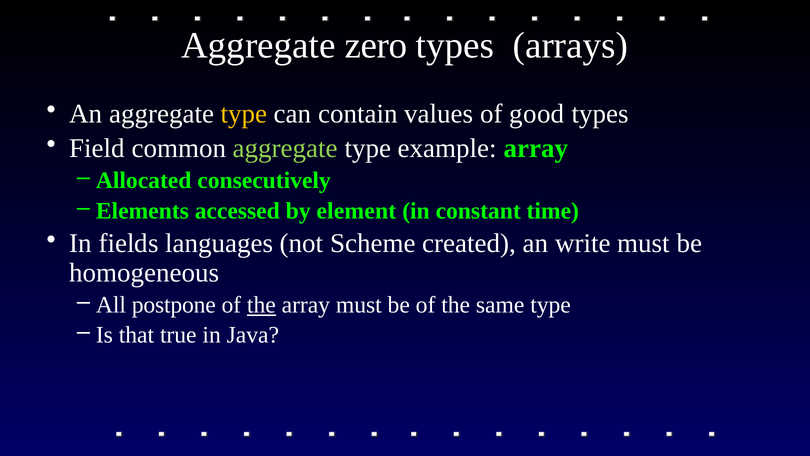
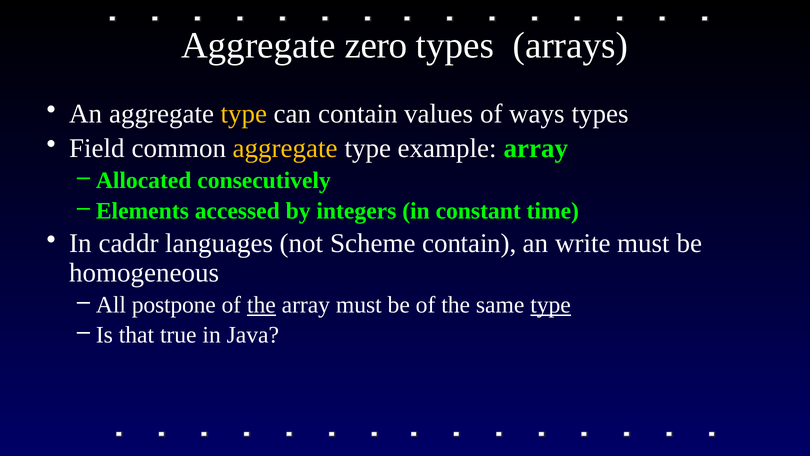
good: good -> ways (537, 114)
aggregate colour: light green -> yellow (285, 148)
element: element -> integers (356, 211)
fields: fields -> caddr (129, 243)
Scheme created: created -> contain (469, 243)
type underline: none -> present (551, 305)
